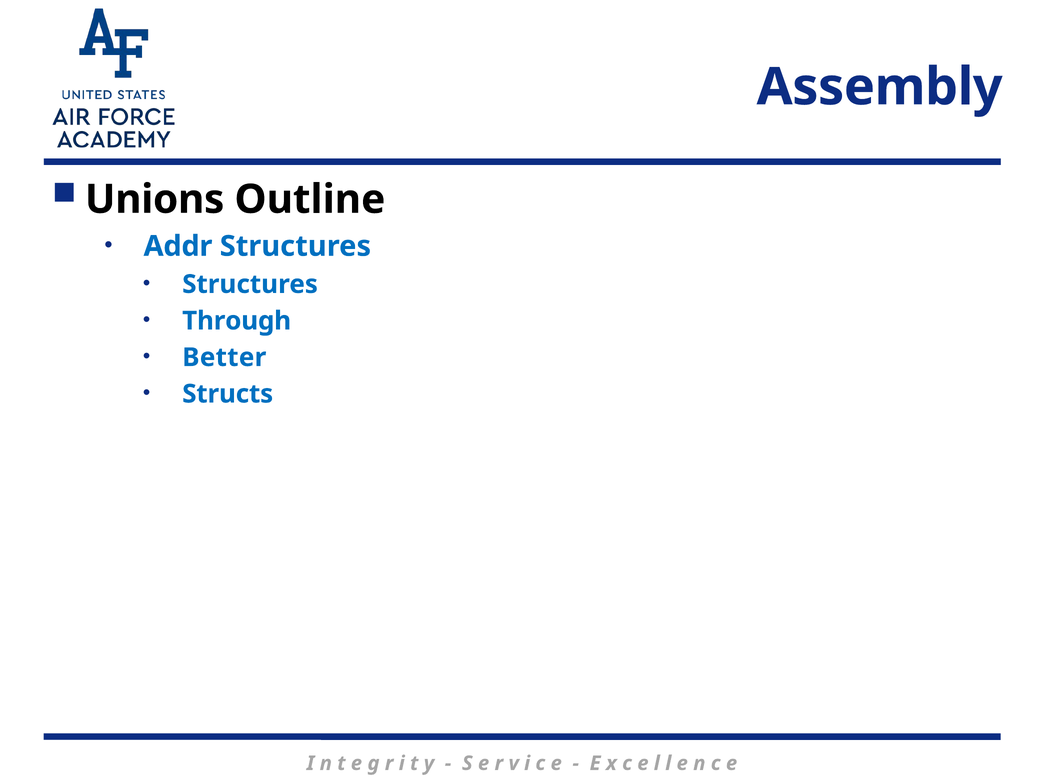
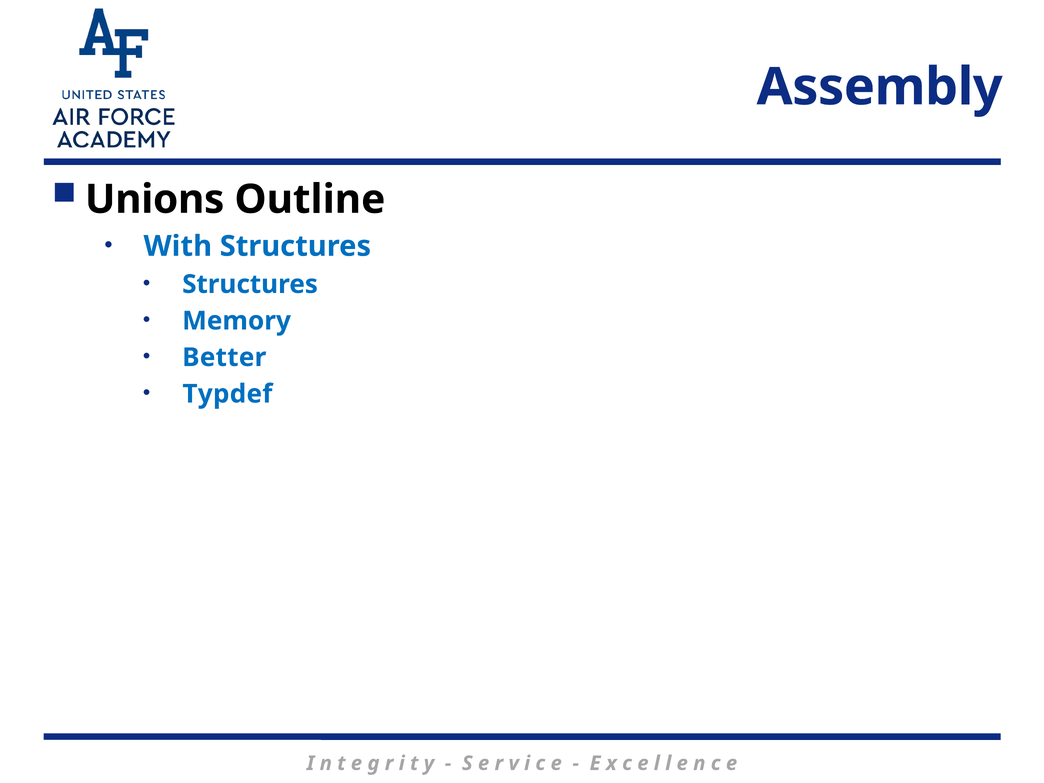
Addr: Addr -> With (178, 246)
Through: Through -> Memory (237, 321)
Structs: Structs -> Typdef (227, 394)
